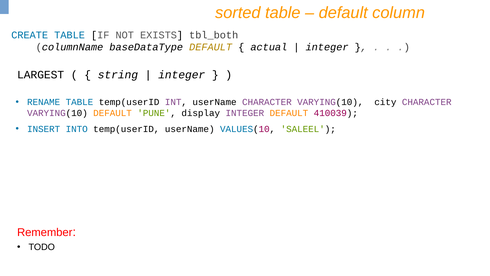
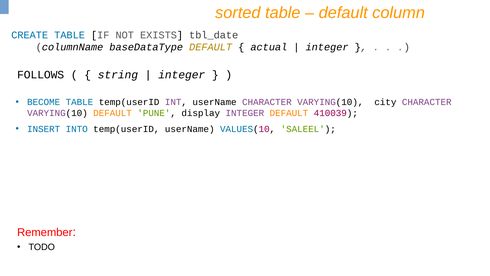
tbl_both: tbl_both -> tbl_date (214, 35)
LARGEST: LARGEST -> FOLLOWS (41, 75)
RENAME: RENAME -> BECOME (44, 102)
